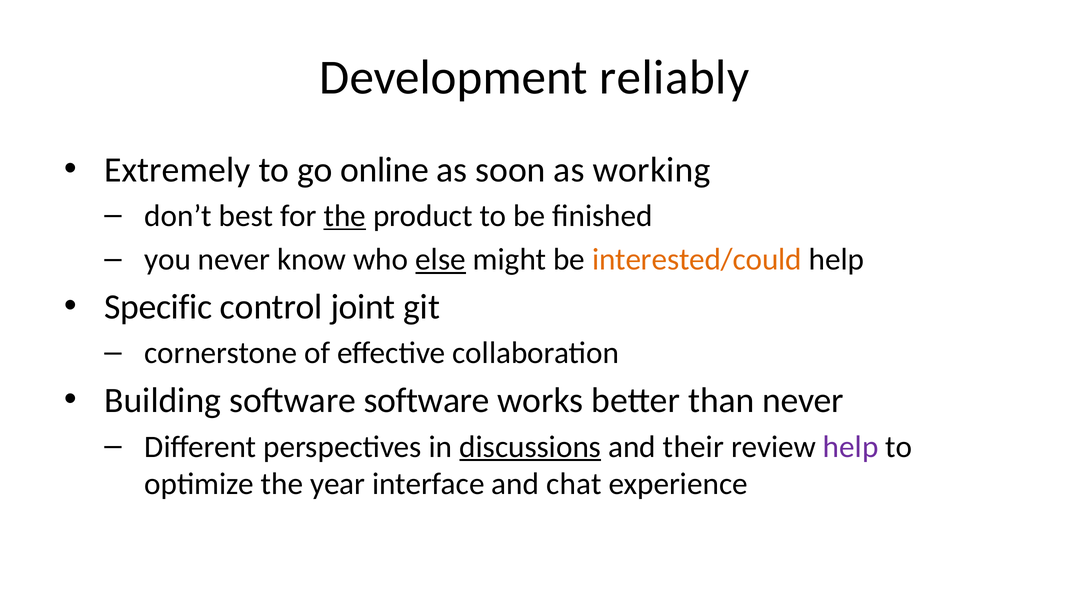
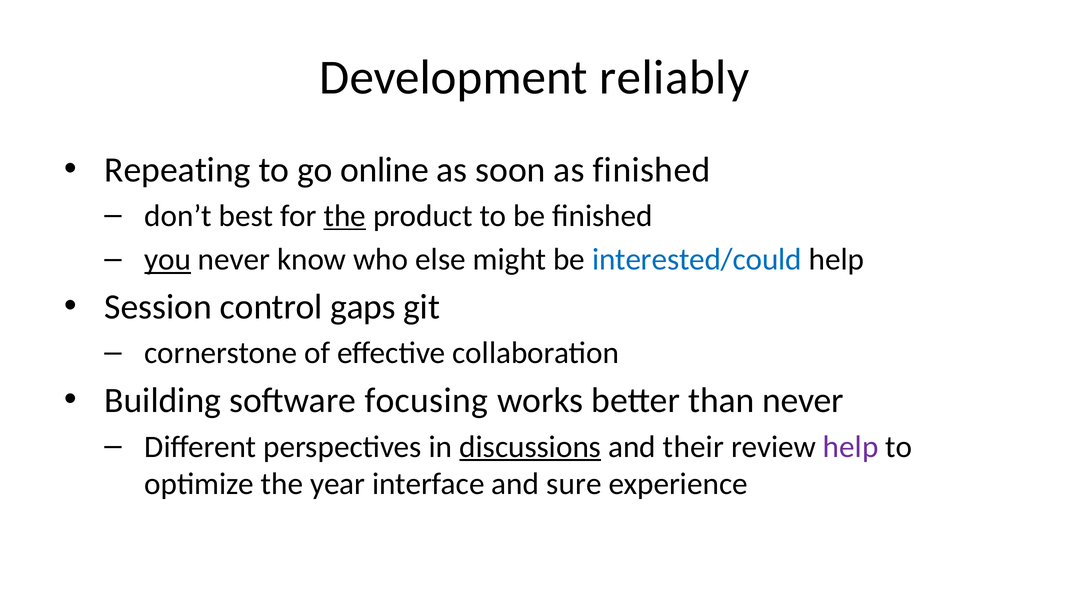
Extremely: Extremely -> Repeating (178, 170)
as working: working -> finished (652, 170)
you underline: none -> present (168, 259)
else underline: present -> none (441, 259)
interested/could colour: orange -> blue (697, 259)
Specific: Specific -> Session (158, 307)
joint: joint -> gaps (363, 307)
software software: software -> focusing (426, 401)
chat: chat -> sure (574, 484)
